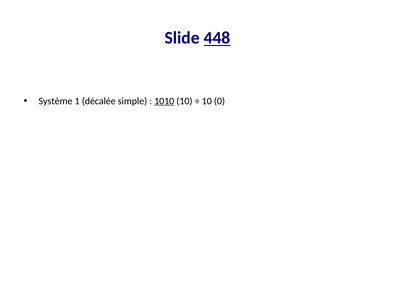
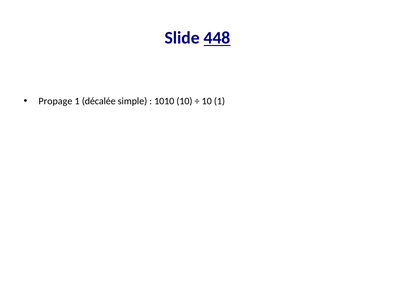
Système: Système -> Propage (55, 101)
1010 underline: present -> none (164, 101)
10 0: 0 -> 1 (219, 101)
